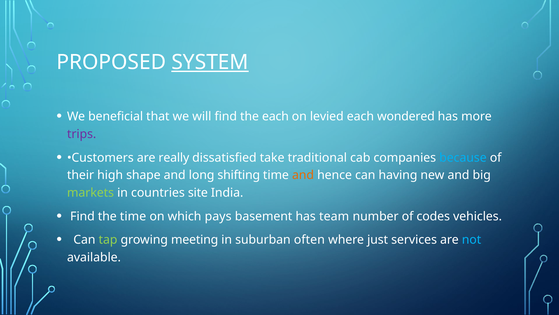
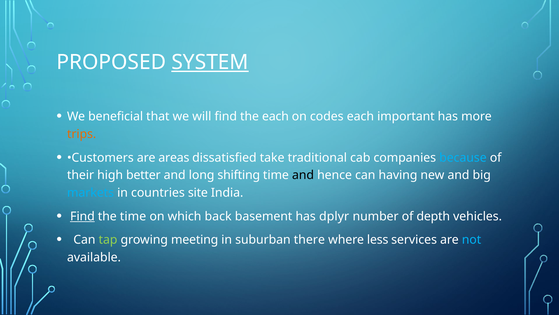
levied: levied -> codes (327, 116)
wondered: wondered -> important (406, 116)
trips colour: purple -> orange (82, 134)
really: really -> areas (174, 157)
shape: shape -> better (143, 175)
and colour: orange -> black (303, 175)
markets colour: light green -> light blue (91, 193)
Find underline: none -> present (82, 216)
pays: pays -> back (218, 216)
team: team -> dplyr (334, 216)
codes: codes -> depth (433, 216)
often: often -> there (309, 239)
just: just -> less (378, 239)
